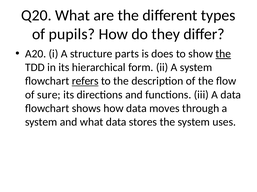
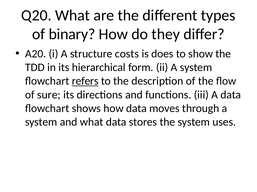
pupils: pupils -> binary (72, 34)
parts: parts -> costs (127, 54)
the underline: present -> none (223, 54)
